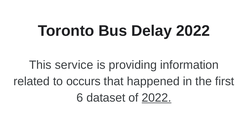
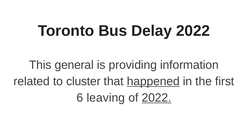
service: service -> general (74, 65)
occurs: occurs -> cluster (83, 81)
happened underline: none -> present (153, 81)
dataset: dataset -> leaving (106, 97)
